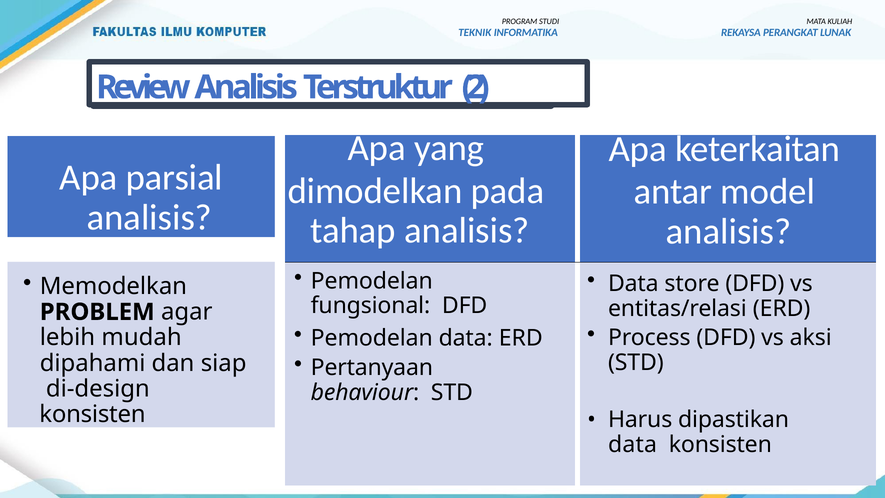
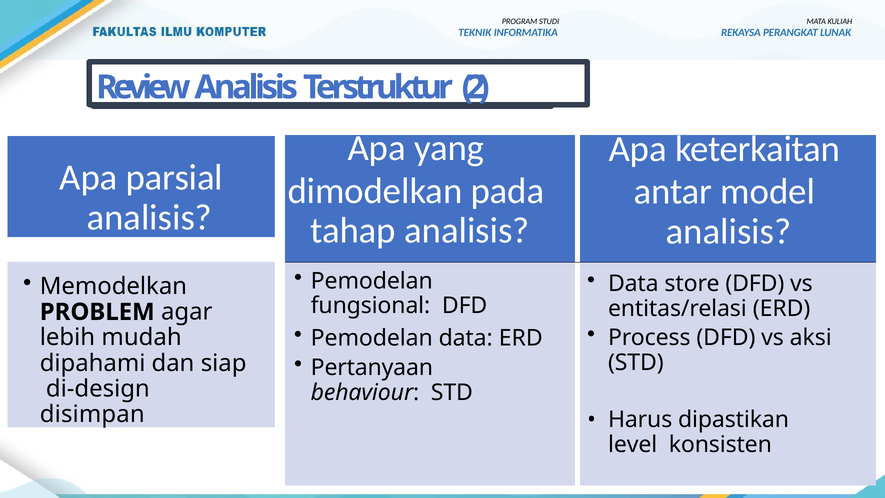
konsisten: konsisten -> disimpan (92, 414)
data: data -> level (633, 444)
